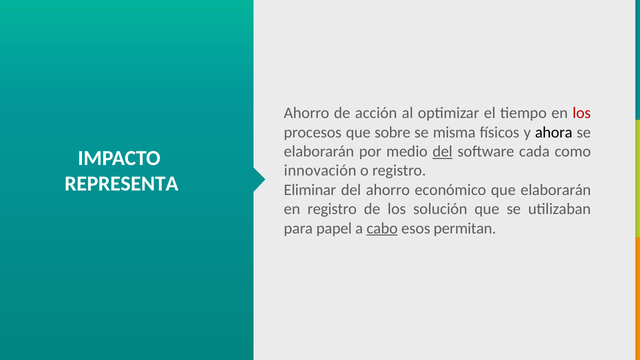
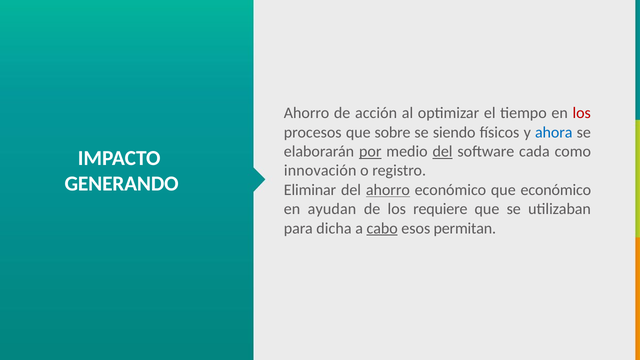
misma: misma -> siendo (454, 132)
ahora colour: black -> blue (554, 132)
por underline: none -> present (370, 151)
REPRESENTA: REPRESENTA -> GENERANDO (122, 184)
ahorro underline: none -> present (388, 190)
que elaborarán: elaborarán -> económico (556, 190)
en registro: registro -> ayudan (332, 209)
solución: solución -> requiere (440, 209)
papel: papel -> dicha (334, 228)
